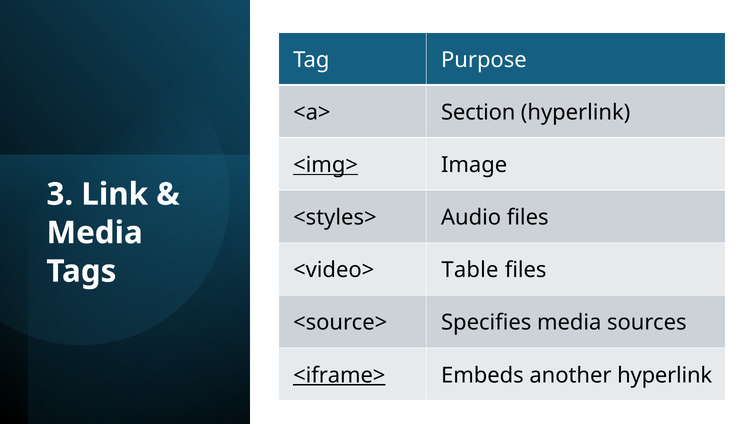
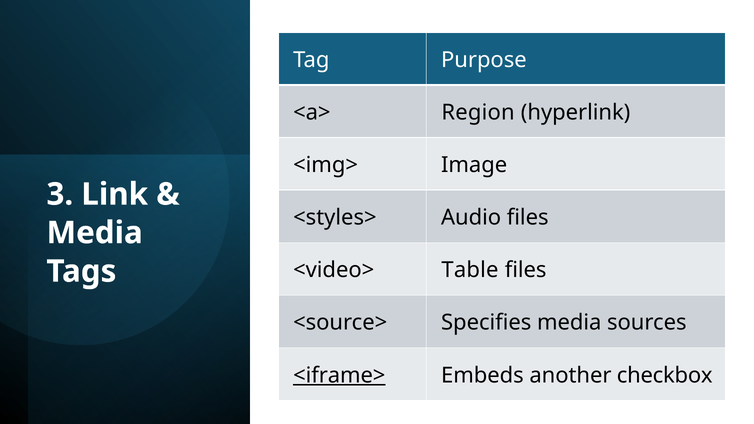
Section: Section -> Region (478, 113)
<img> underline: present -> none (326, 165)
another hyperlink: hyperlink -> checkbox (665, 375)
